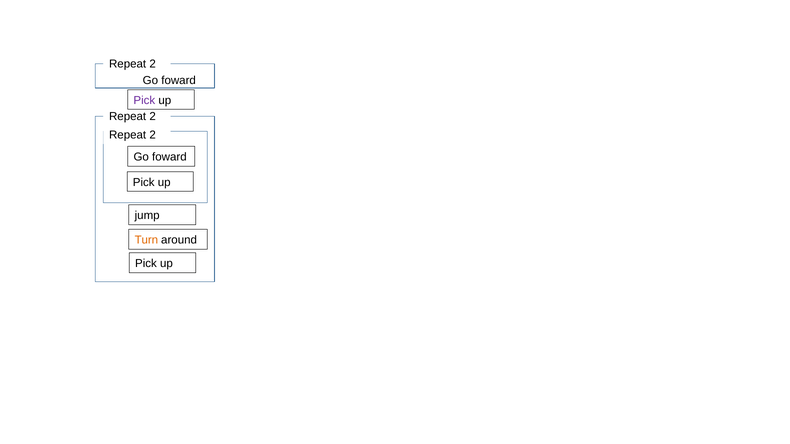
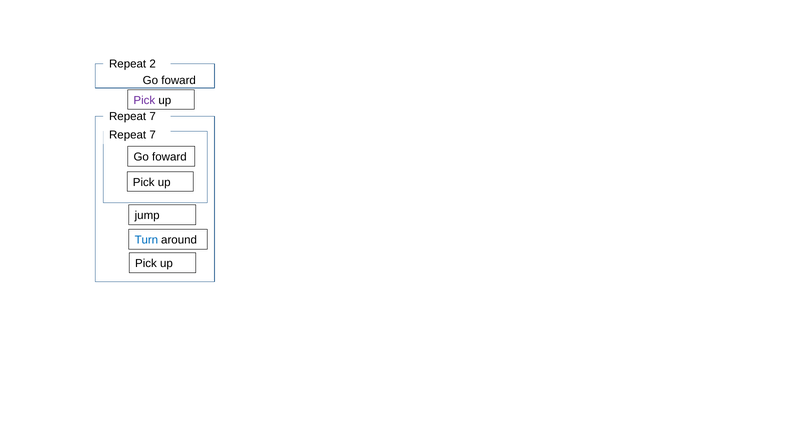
2: 2 -> 7 (153, 117)
2: 2 -> 7 (153, 135)
Turn colour: orange -> blue (146, 240)
